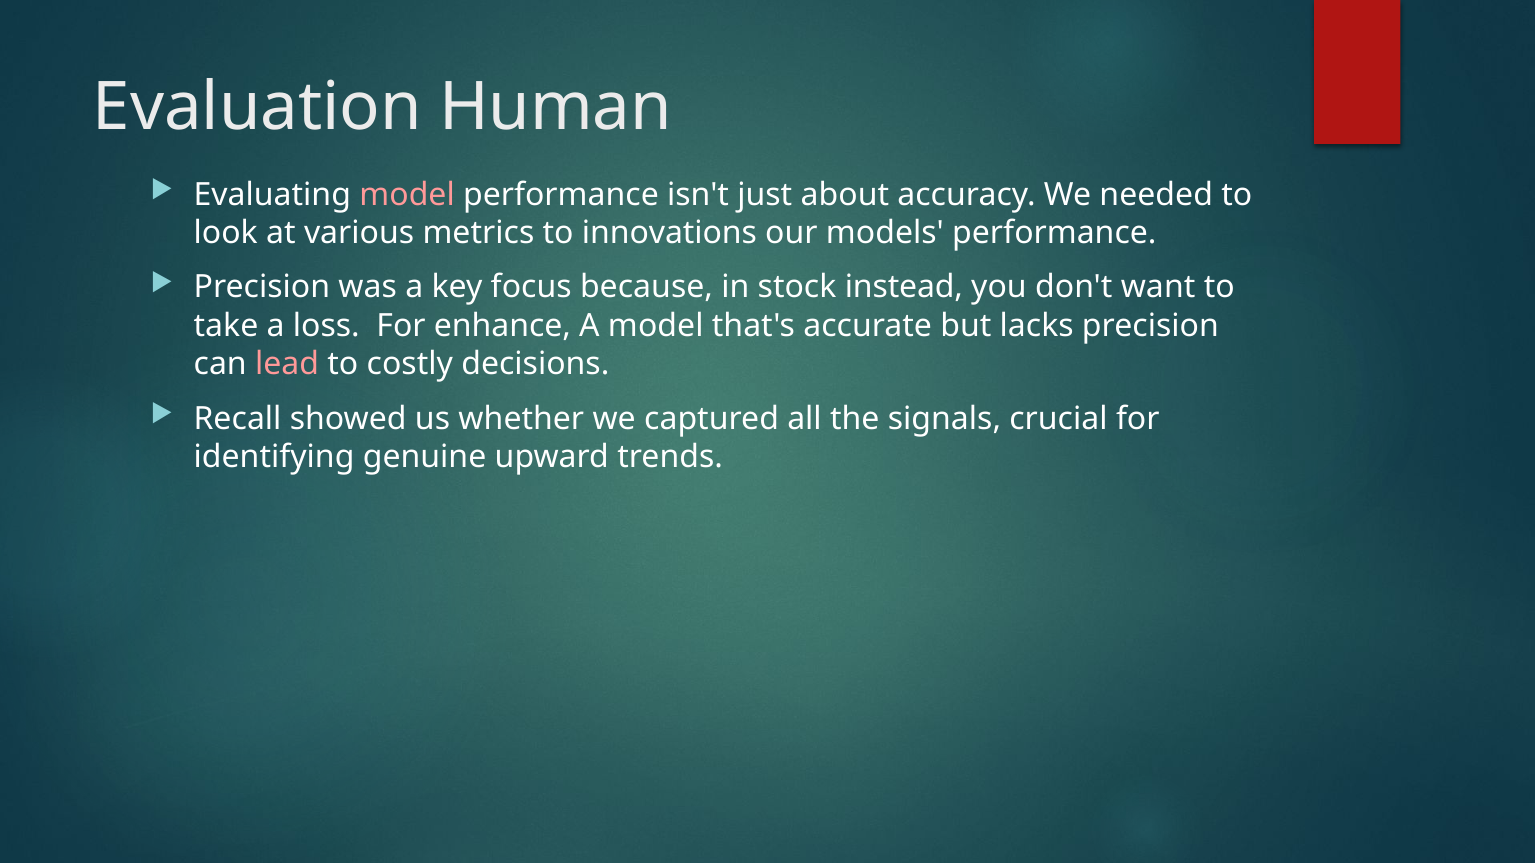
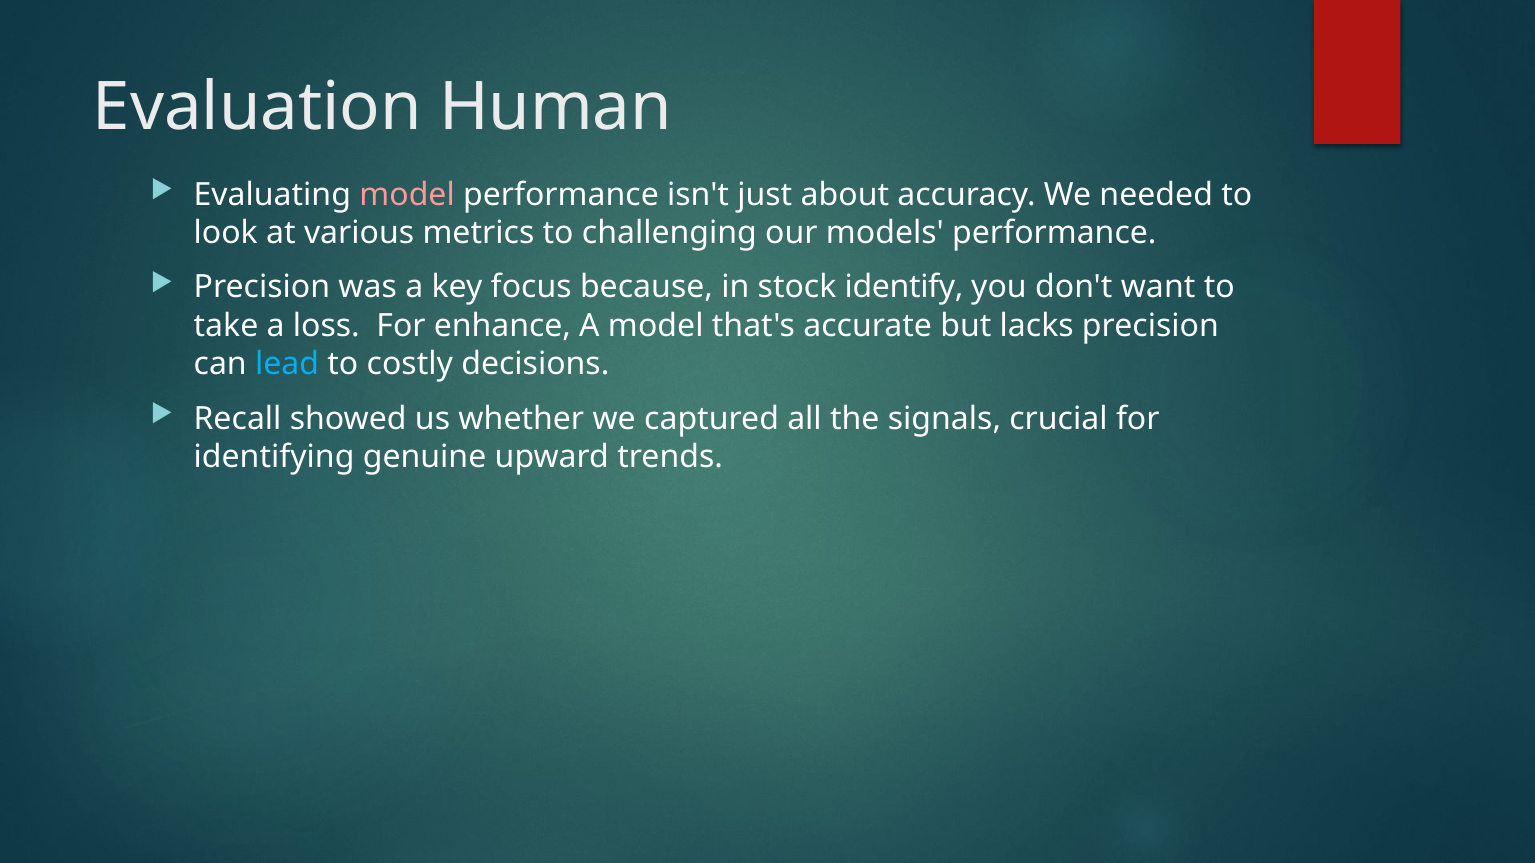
innovations: innovations -> challenging (669, 233)
instead: instead -> identify (904, 288)
lead colour: pink -> light blue (287, 364)
